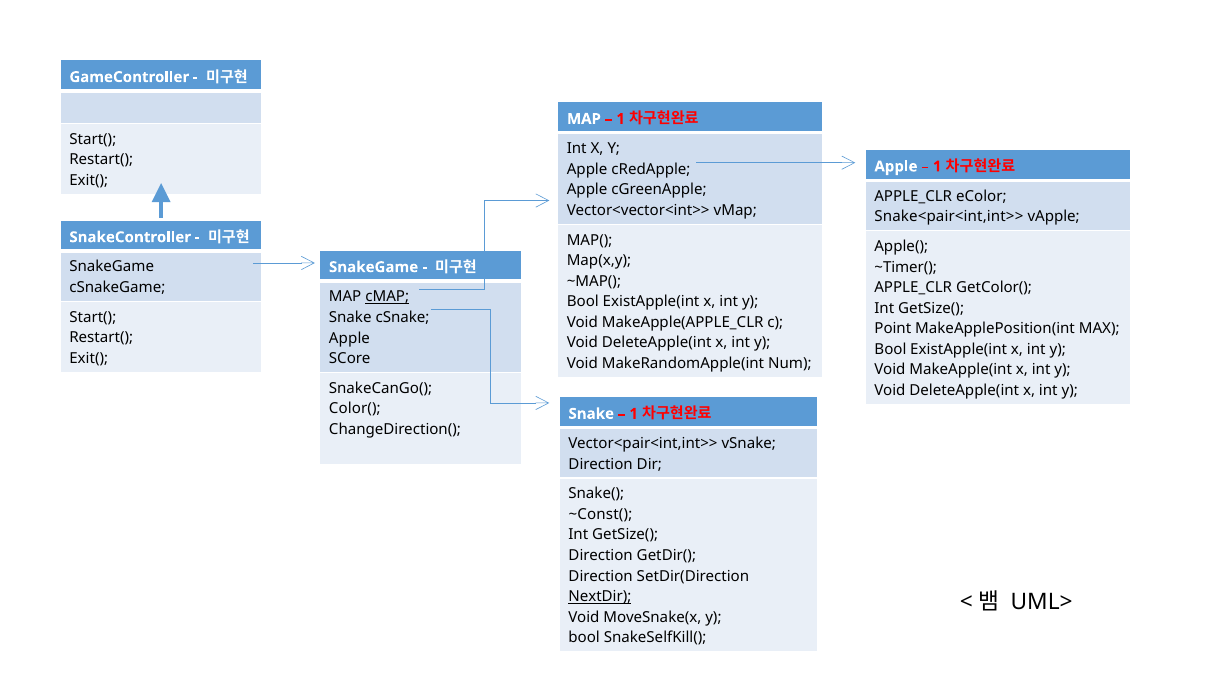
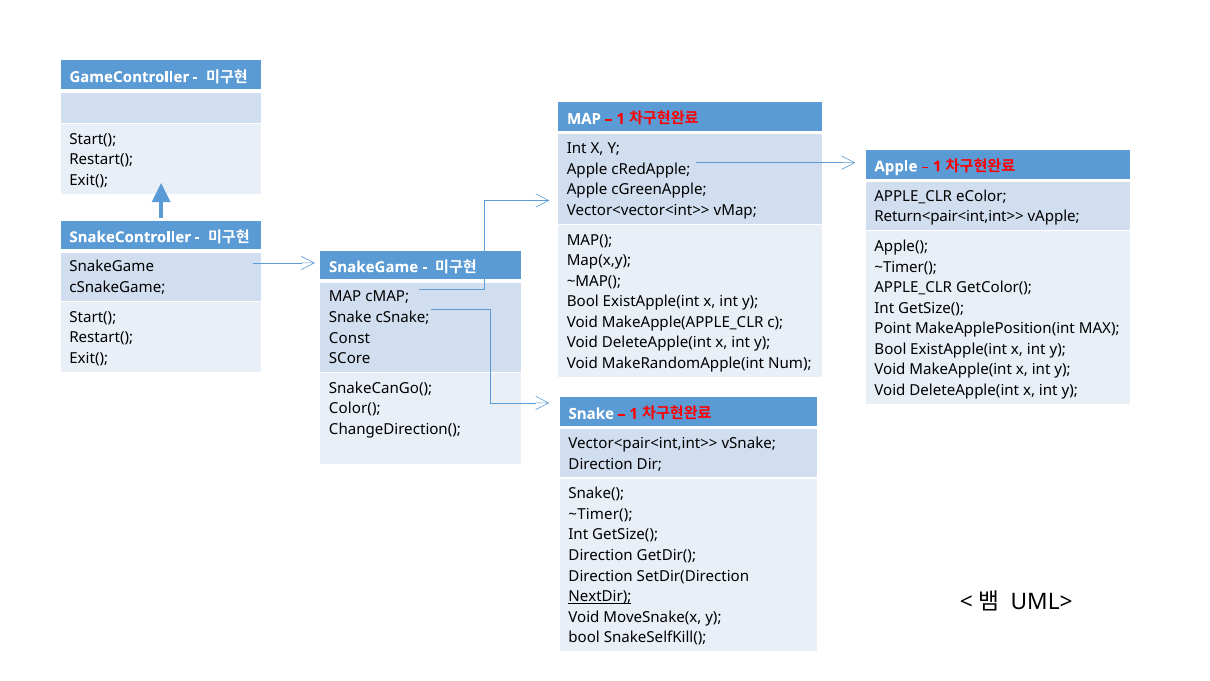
Snake<pair<int,int>>: Snake<pair<int,int>> -> Return<pair<int,int>> (949, 217)
cMAP underline: present -> none (387, 297)
Apple: Apple -> Const (350, 338)
~Const(: ~Const( -> ~Timer( (601, 514)
